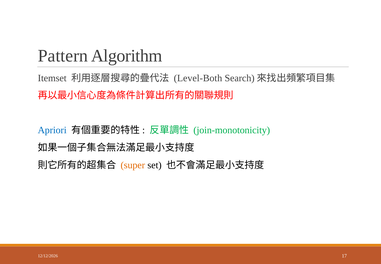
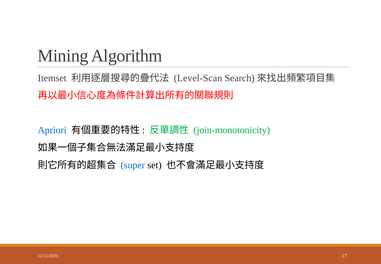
Pattern: Pattern -> Mining (63, 56)
Level-Both: Level-Both -> Level-Scan (198, 78)
super colour: orange -> blue (133, 165)
